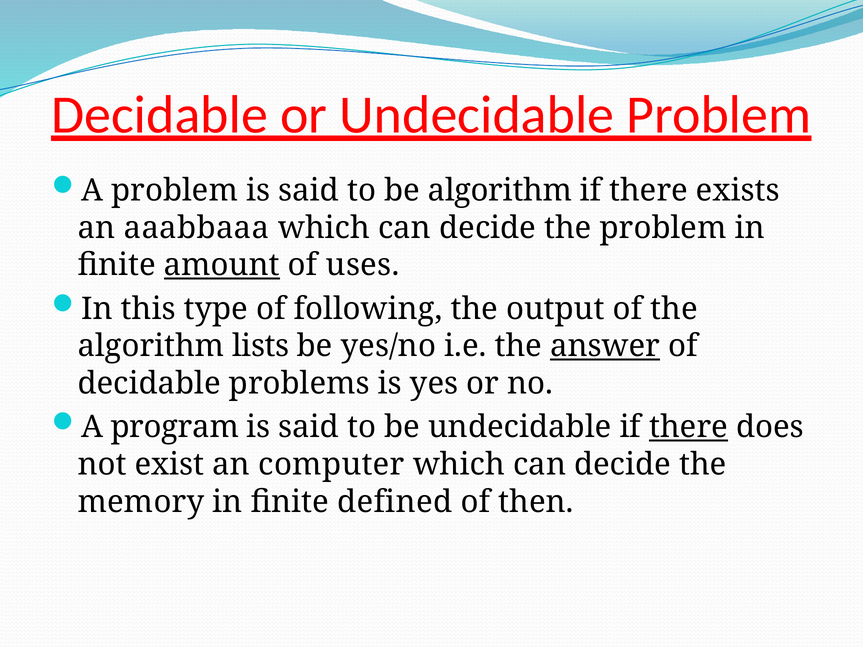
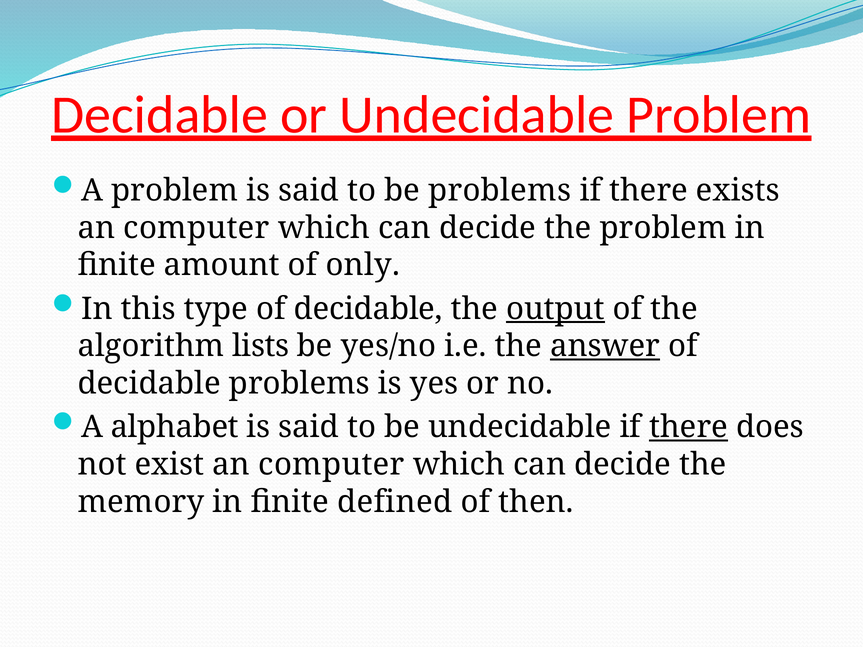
be algorithm: algorithm -> problems (500, 191)
aaabbaaa: aaabbaaa -> computer (197, 228)
amount underline: present -> none (222, 265)
uses: uses -> only (363, 265)
type of following: following -> decidable (368, 309)
output underline: none -> present (555, 309)
program: program -> alphabet (175, 427)
